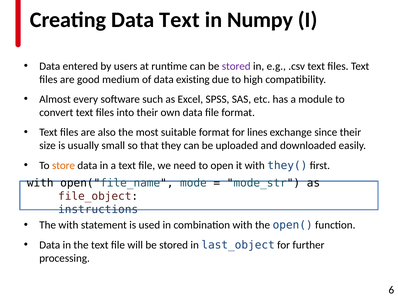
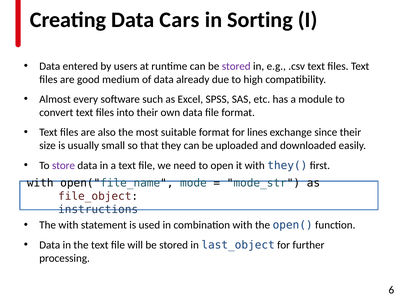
Data Text: Text -> Cars (179, 20)
Numpy: Numpy -> Sorting (260, 20)
existing: existing -> already (193, 79)
store colour: orange -> purple (63, 166)
